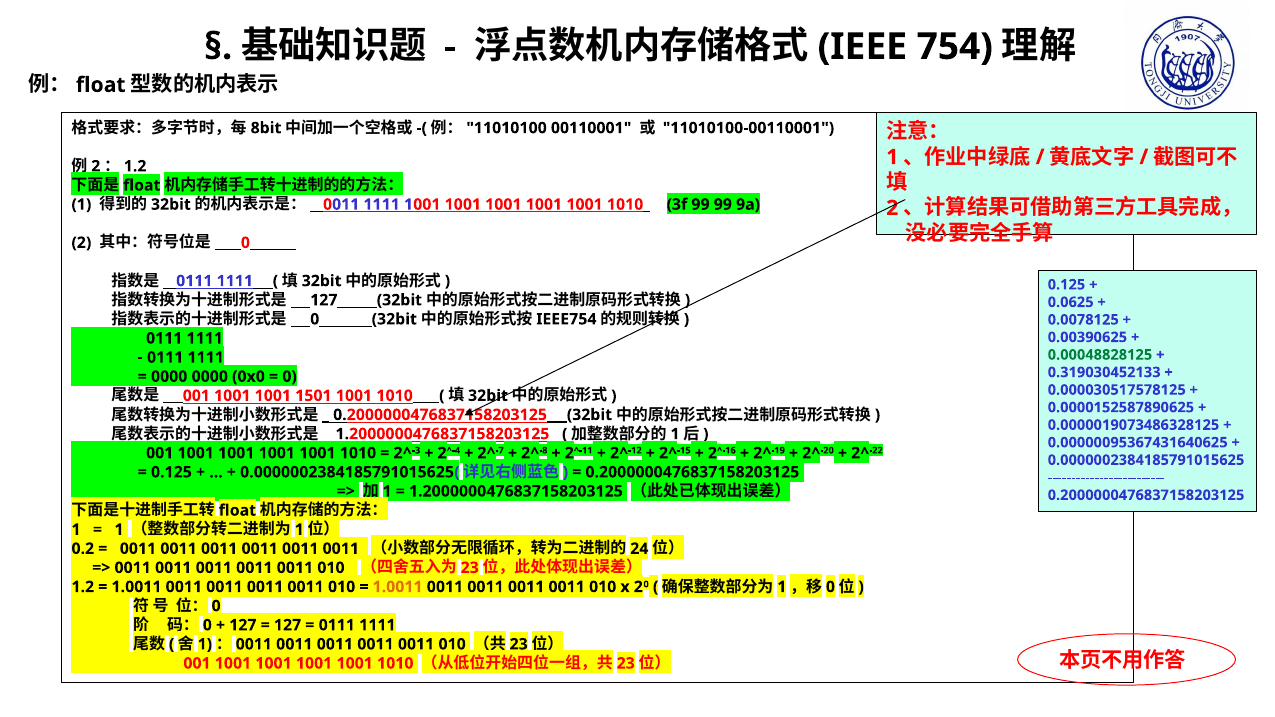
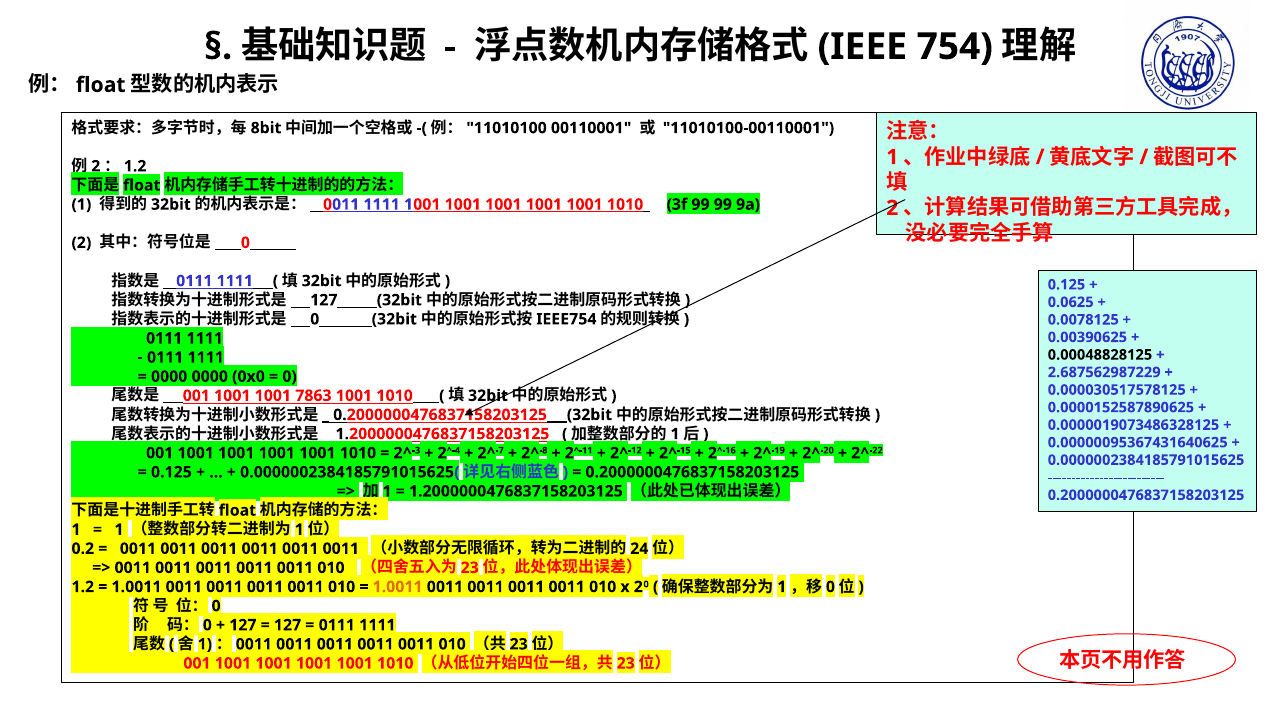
0.00048828125 colour: green -> black (1100, 355)
0.319030452133: 0.319030452133 -> 2.687562987229 (1104, 372)
1501: 1501 -> 7863 (313, 396)
